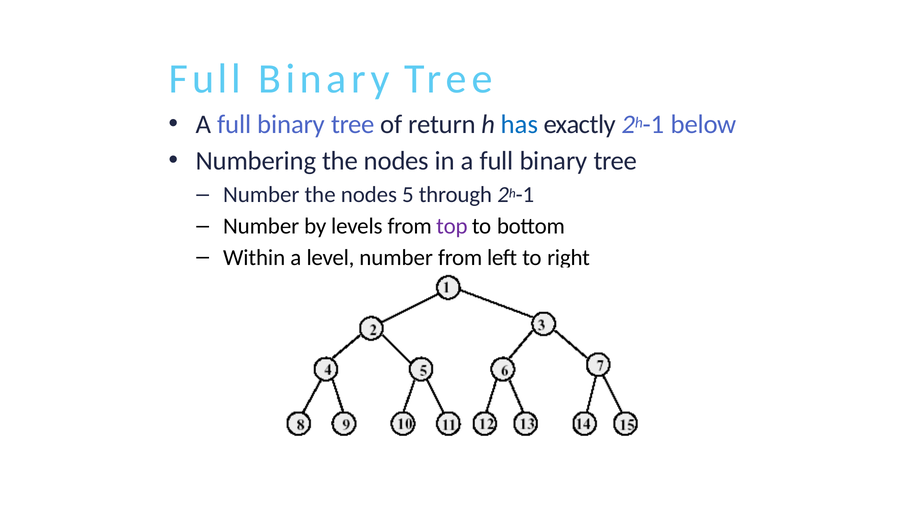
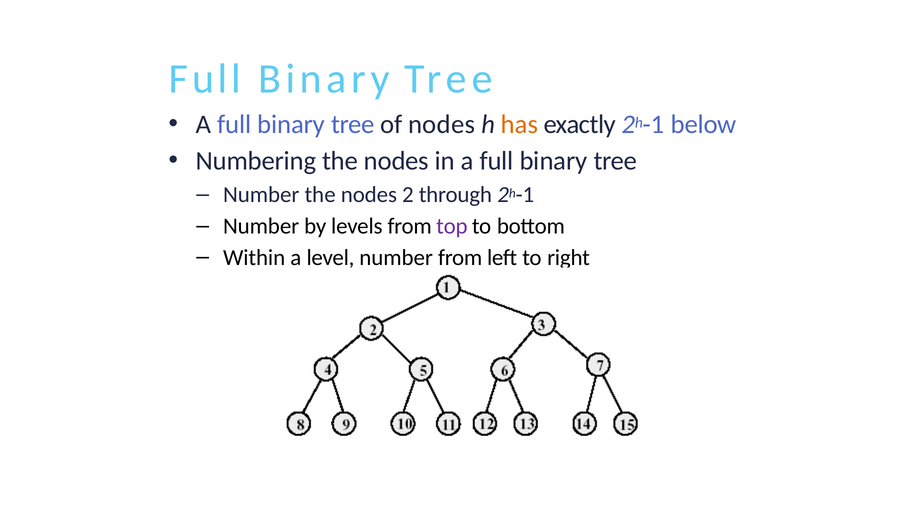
of return: return -> nodes (442, 125)
has colour: blue -> orange (519, 125)
nodes 5: 5 -> 2 (408, 195)
